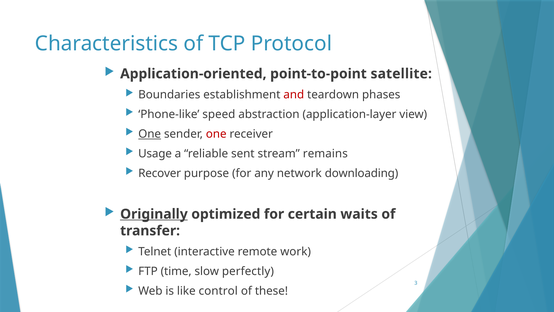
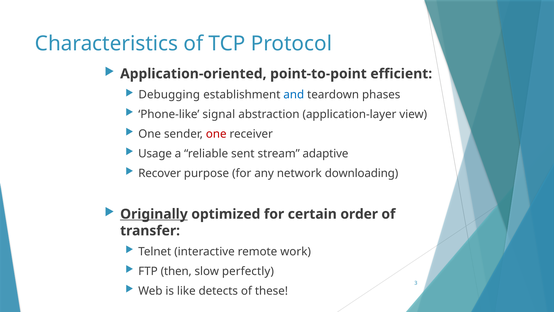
satellite: satellite -> efficient (401, 74)
Boundaries: Boundaries -> Debugging (169, 95)
and colour: red -> blue (294, 95)
speed: speed -> signal (219, 114)
One underline: present -> none (150, 134)
remains: remains -> adaptive (325, 153)
waits: waits -> order (359, 214)
time: time -> then (176, 271)
control: control -> detects (218, 291)
